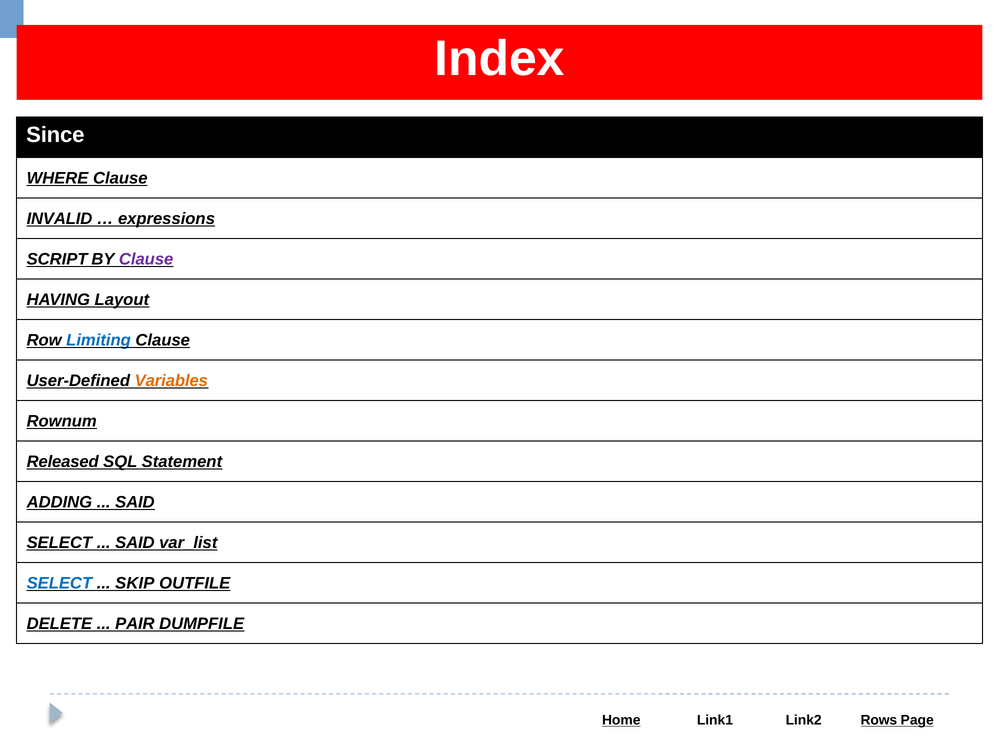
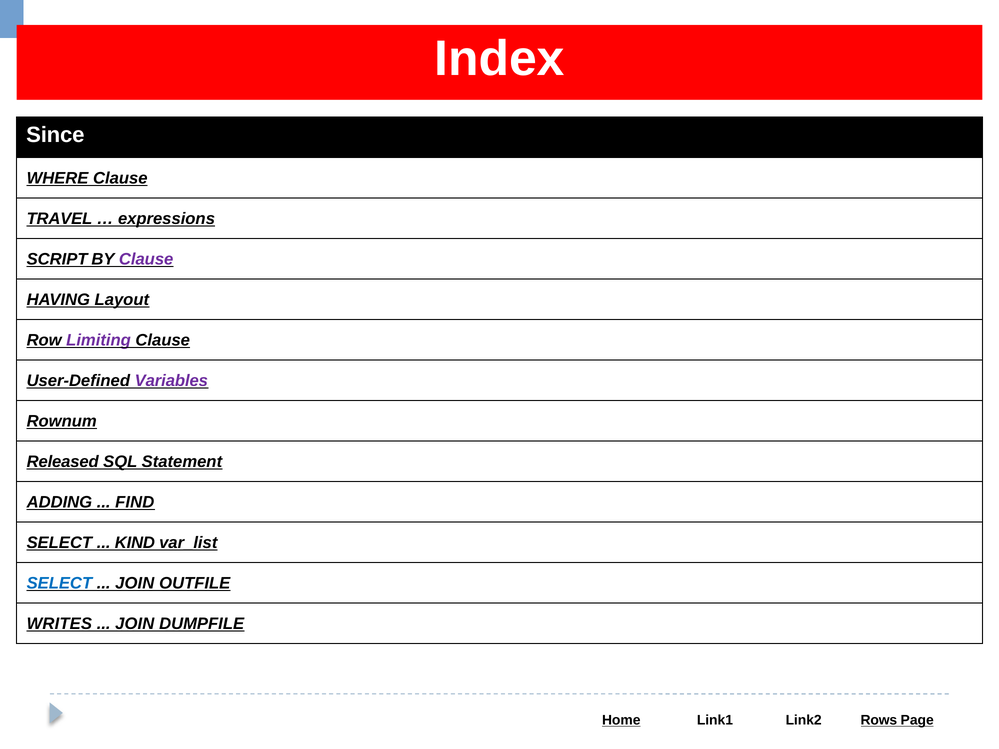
INVALID: INVALID -> TRAVEL (59, 219)
Limiting colour: blue -> purple (99, 340)
Variables colour: orange -> purple (171, 381)
SAID: SAID -> FIND (135, 502)
SAID: SAID -> KIND (135, 543)
SKIP: SKIP -> JOIN (135, 583)
DELETE: DELETE -> WRITES (59, 624)
PAIR: PAIR -> JOIN (135, 624)
